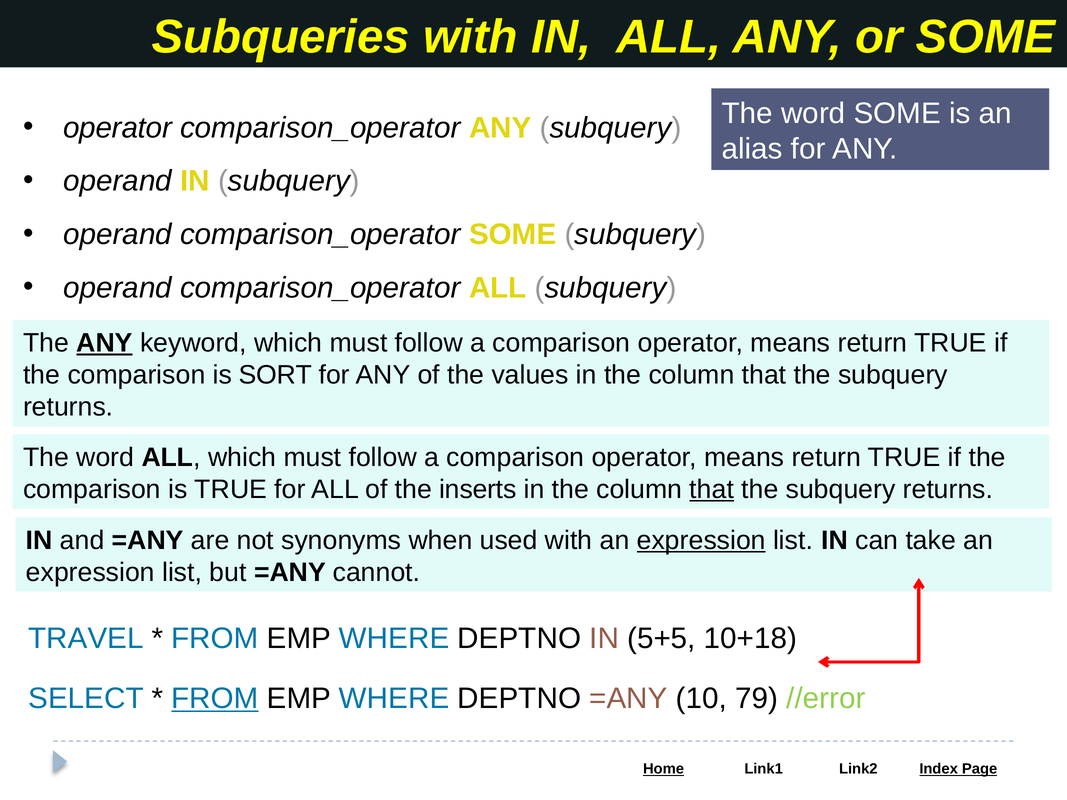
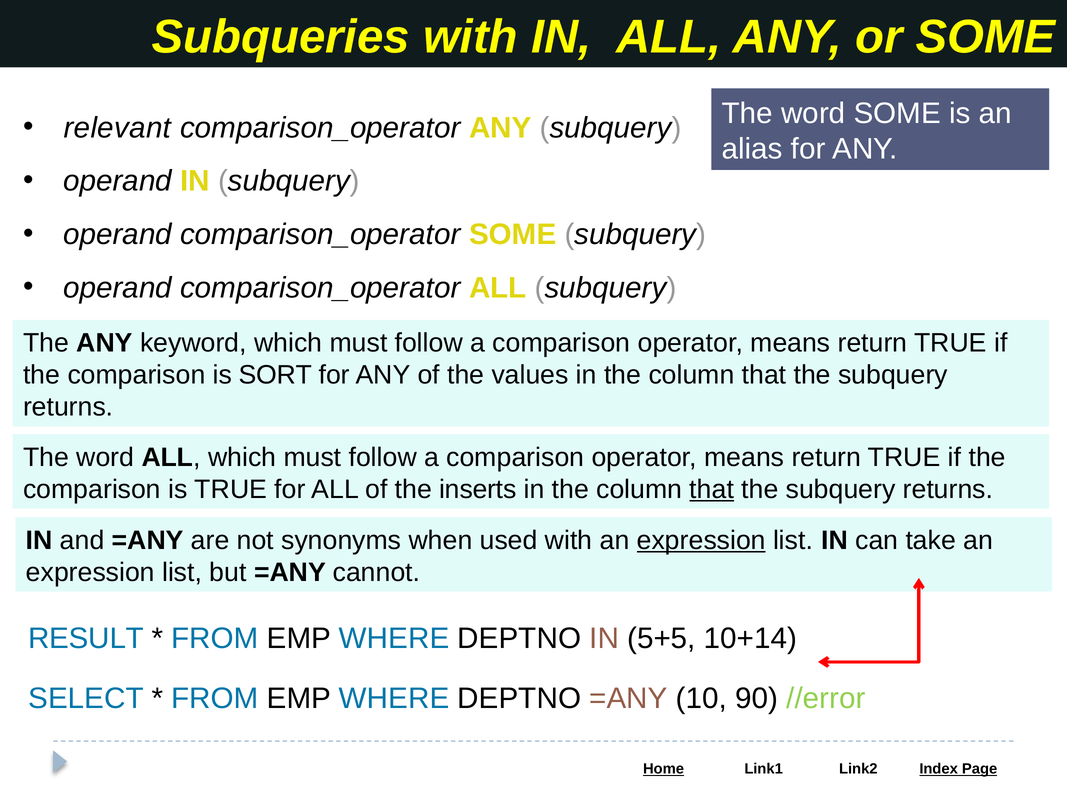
operator: operator -> relevant (117, 128)
ANY underline: present -> none (105, 343)
TRAVEL: TRAVEL -> RESULT (86, 639)
10+18: 10+18 -> 10+14 (751, 639)
FROM underline: present -> none (215, 699)
79: 79 -> 90 (757, 699)
